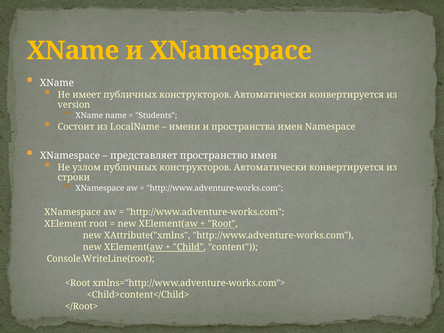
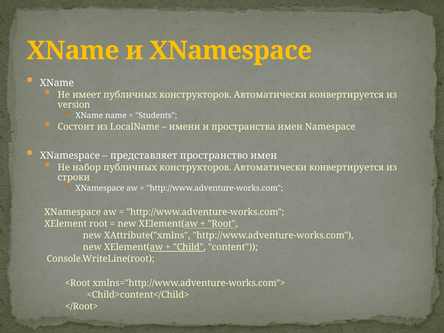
узлом: узлом -> набор (87, 167)
